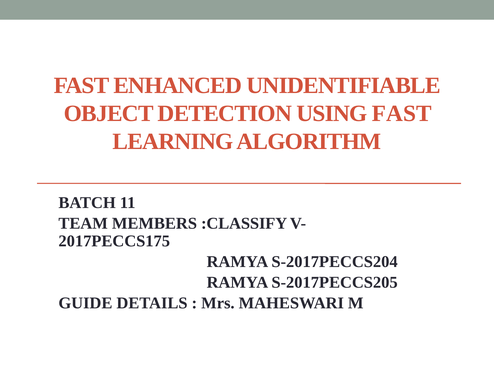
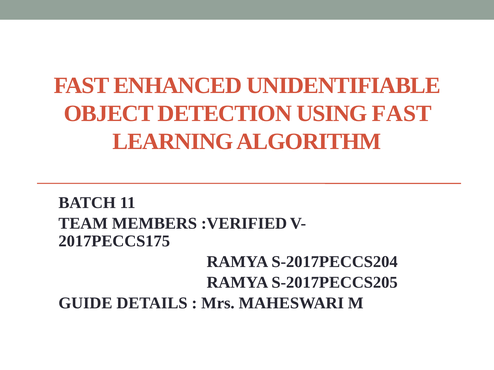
:CLASSIFY: :CLASSIFY -> :VERIFIED (244, 224)
